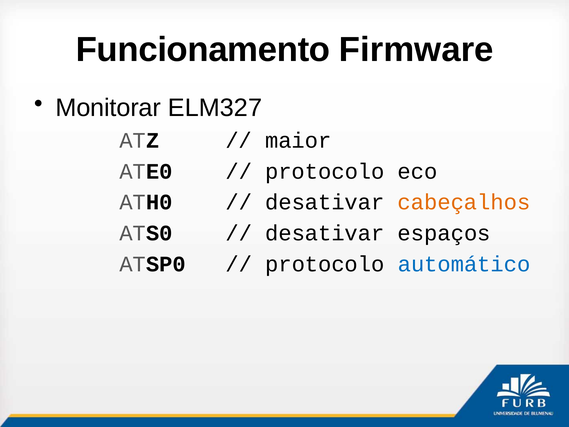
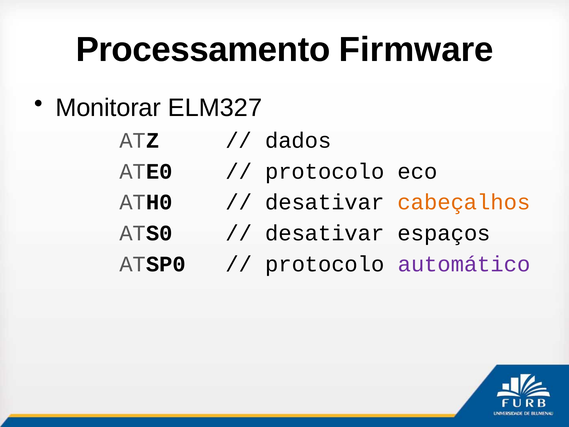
Funcionamento: Funcionamento -> Processamento (203, 50)
maior: maior -> dados (298, 140)
automático colour: blue -> purple (464, 264)
